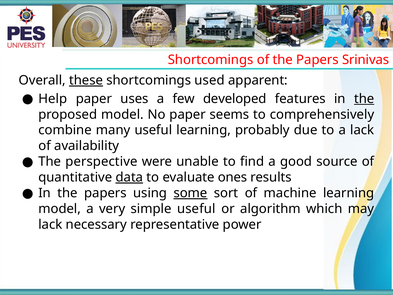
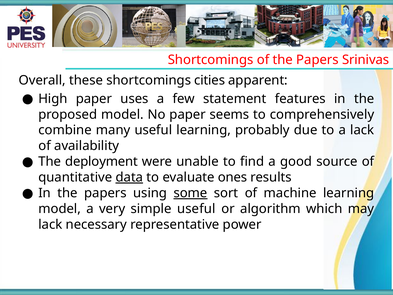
these underline: present -> none (86, 80)
used: used -> cities (210, 80)
Help: Help -> High (53, 99)
developed: developed -> statement (235, 99)
the underline: present -> none (364, 99)
perspective: perspective -> deployment (102, 161)
